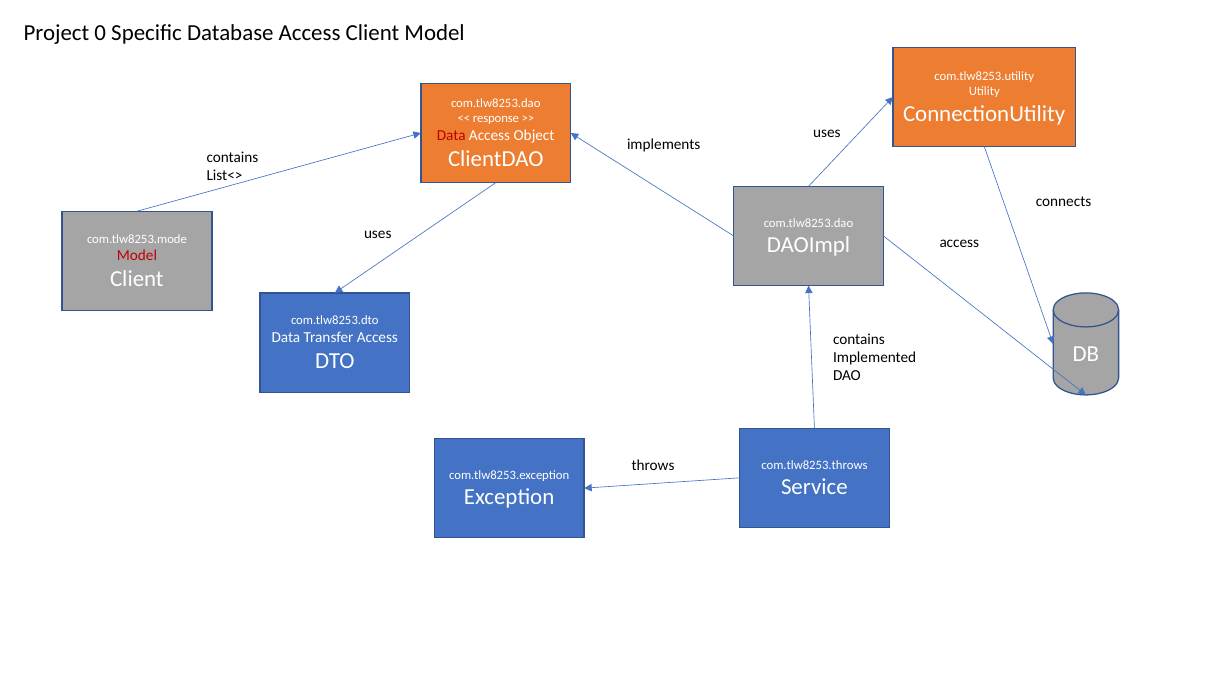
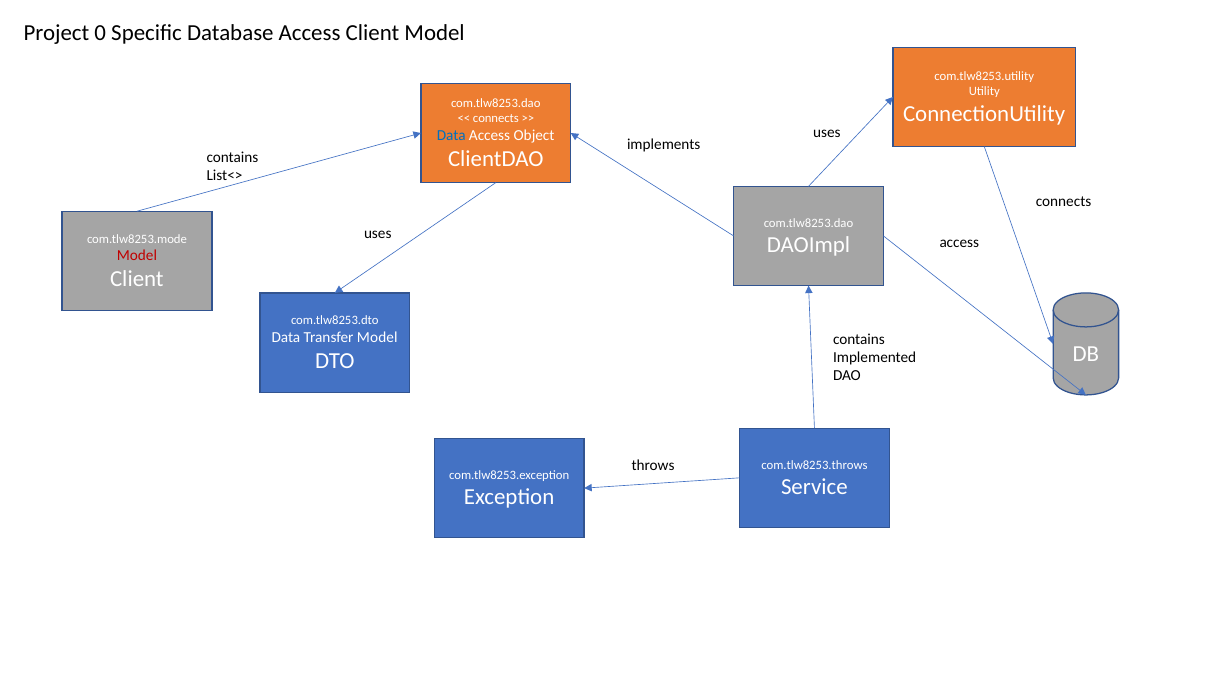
response: response -> connects (496, 119)
Data colour: red -> blue (451, 136)
Transfer Access: Access -> Model (377, 338)
